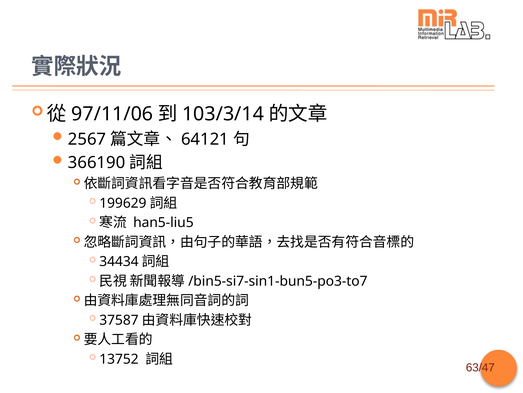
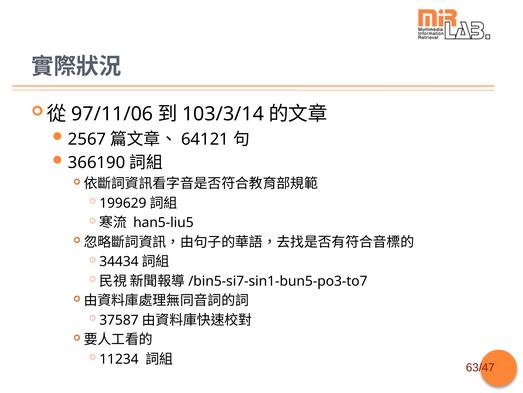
13752: 13752 -> 11234 (119, 359)
